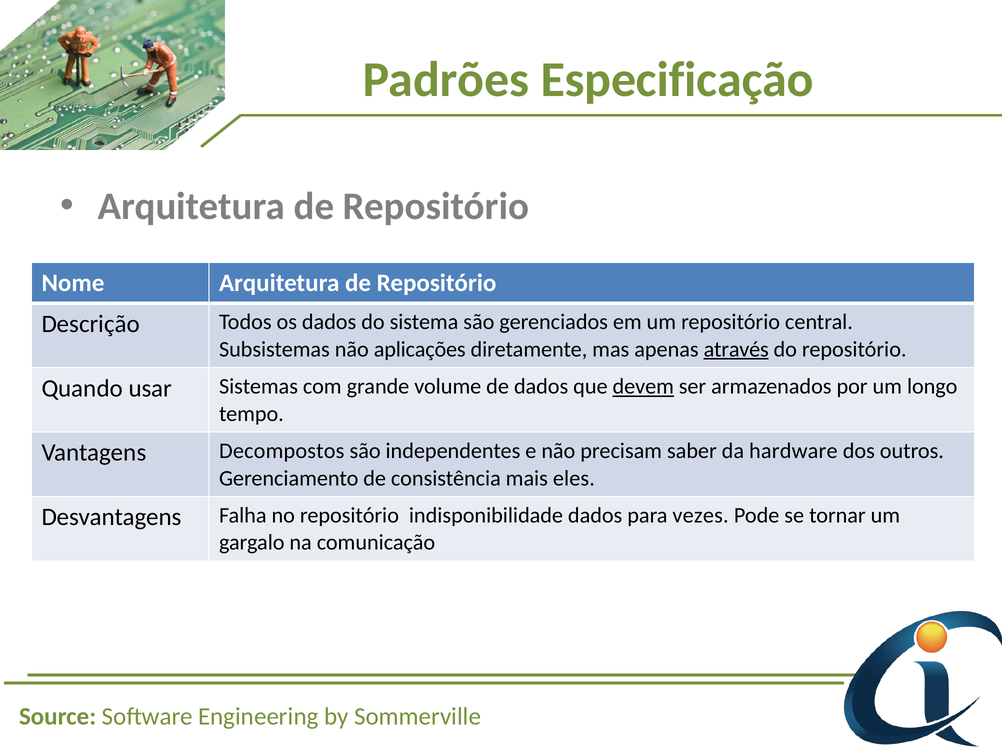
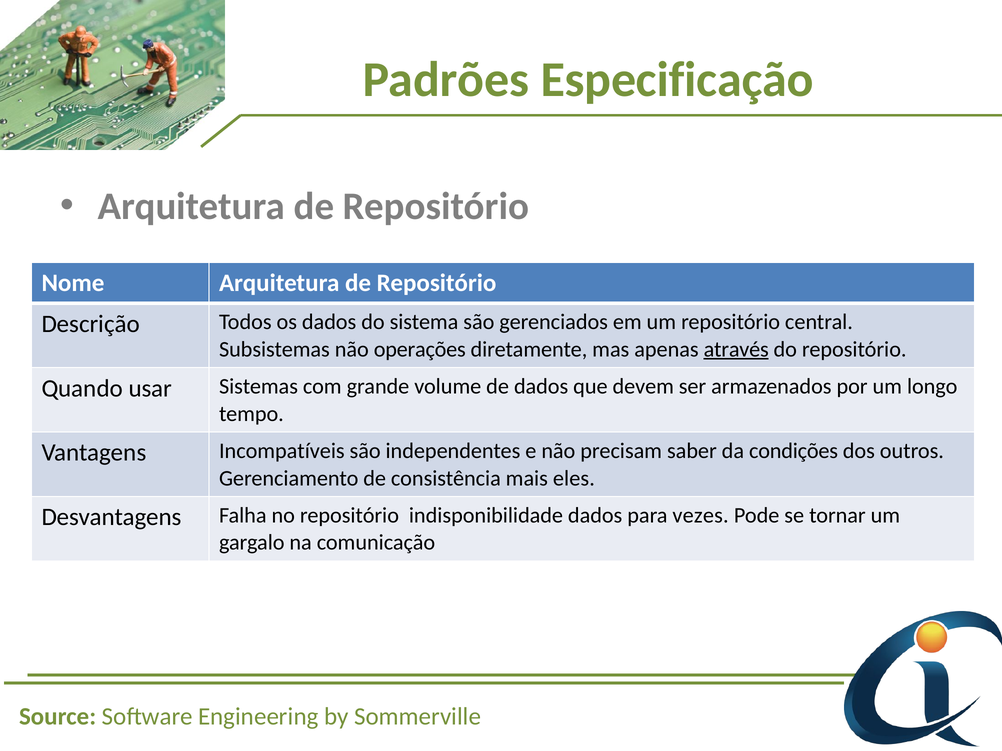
aplicações: aplicações -> operações (420, 350)
devem underline: present -> none (643, 387)
Decompostos: Decompostos -> Incompatíveis (282, 451)
hardware: hardware -> condições (794, 451)
